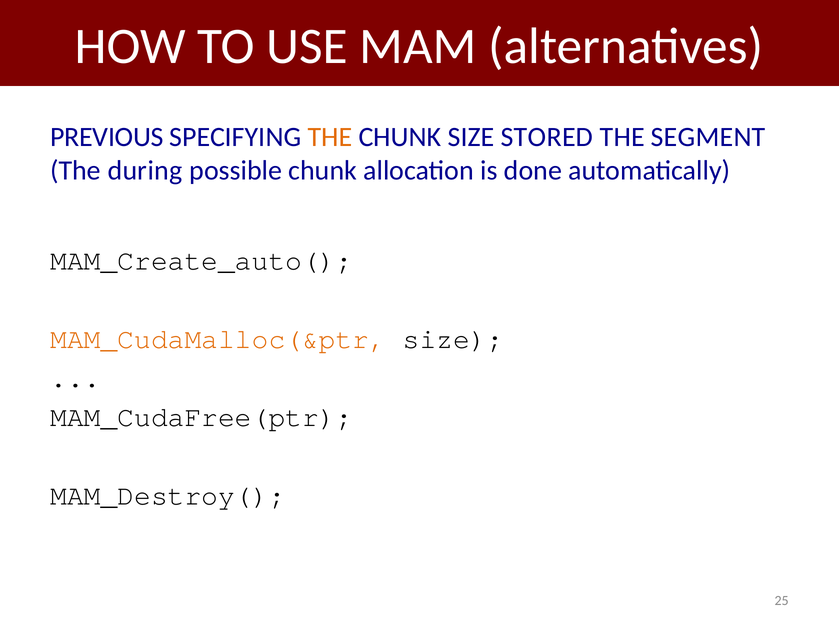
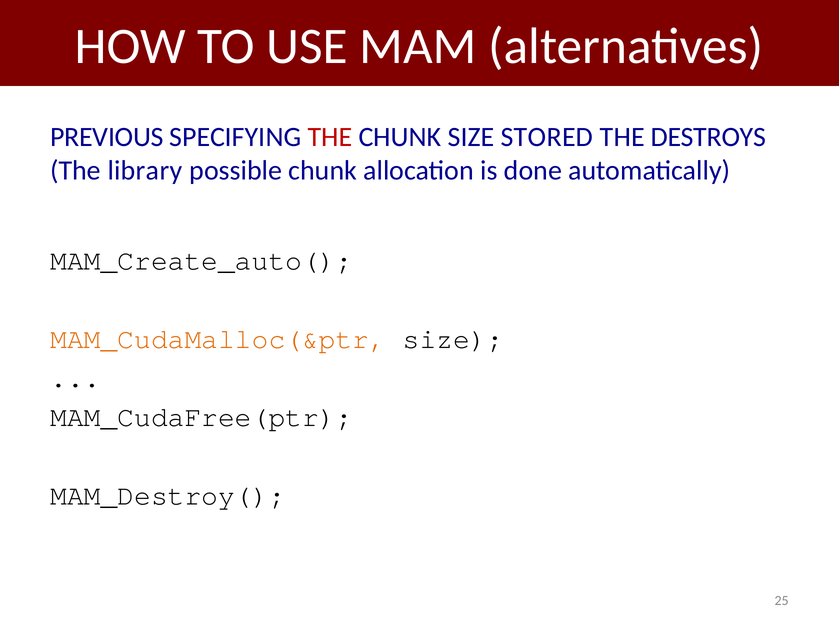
THE colour: orange -> red (330, 137)
SEGMENT: SEGMENT -> DESTROYS (708, 137)
during: during -> library (145, 171)
